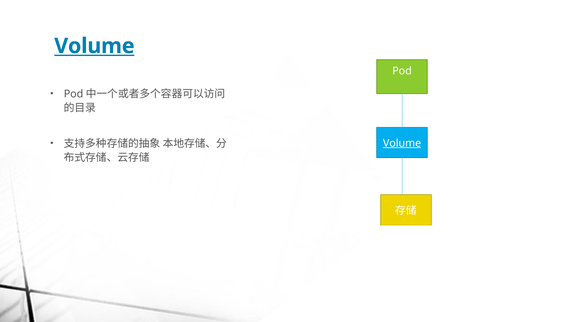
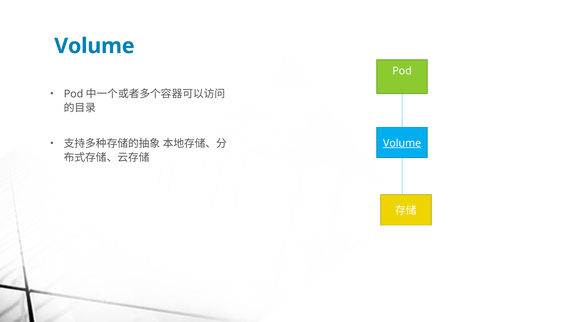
Volume underline: present -> none (94, 46)
